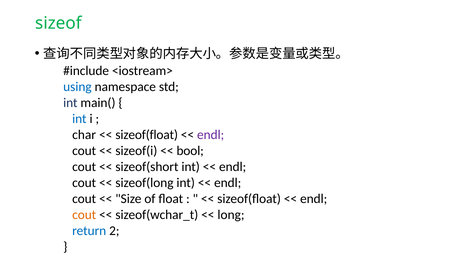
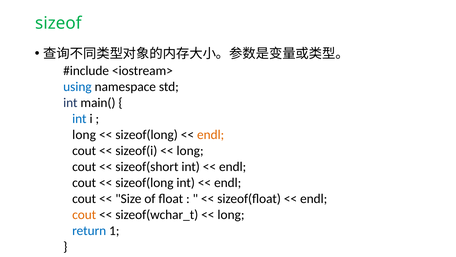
char: char -> long (84, 135)
sizeof(float: sizeof(float -> sizeof(long (147, 135)
endl colour: purple -> orange (211, 135)
bool: bool -> long (190, 151)
2: 2 -> 1 (114, 230)
